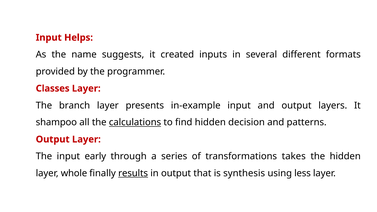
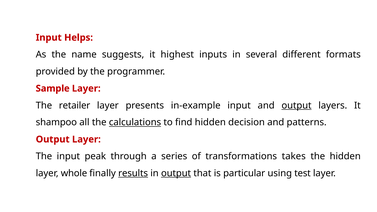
created: created -> highest (177, 55)
Classes: Classes -> Sample (53, 88)
branch: branch -> retailer (75, 105)
output underline: none -> present (297, 105)
early: early -> peak (95, 156)
output underline: none -> present (176, 173)
synthesis: synthesis -> particular (244, 173)
less: less -> test (303, 173)
